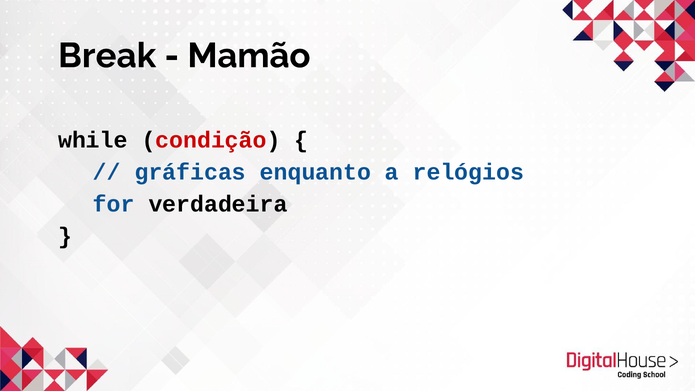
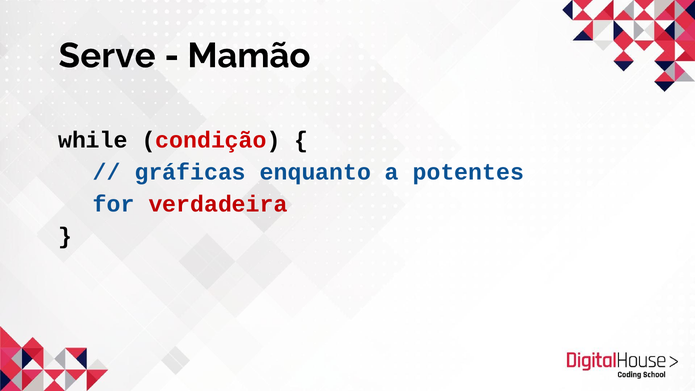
Break: Break -> Serve (107, 56)
relógios: relógios -> potentes (468, 172)
verdadeira colour: black -> red (218, 204)
